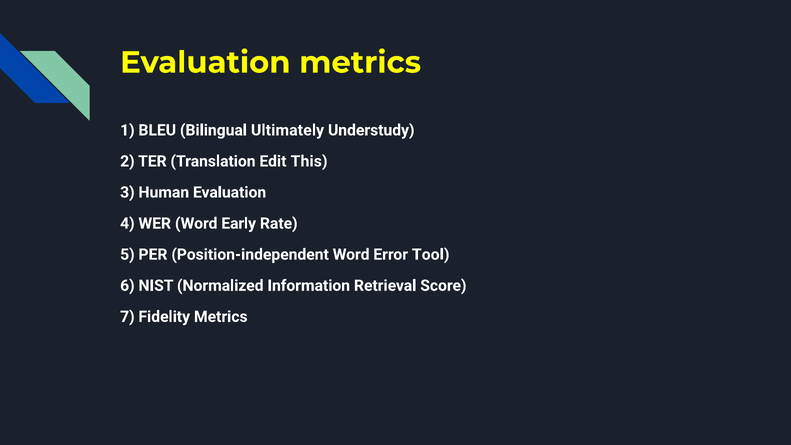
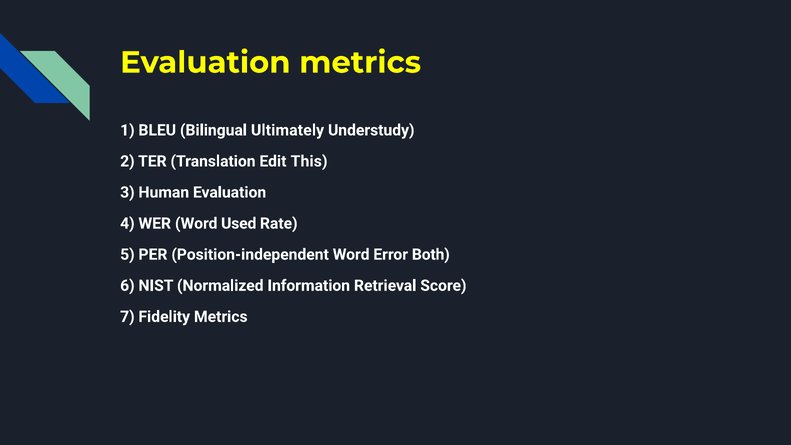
Early: Early -> Used (239, 223)
Tool: Tool -> Both (431, 255)
